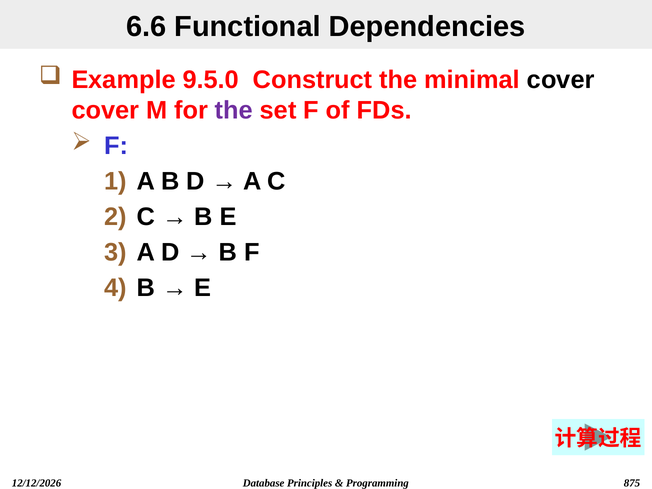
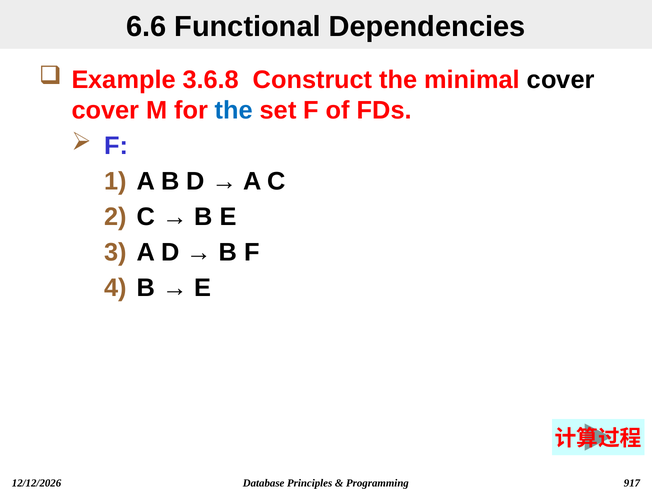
9.5.0: 9.5.0 -> 3.6.8 (211, 80)
the colour: purple -> blue (234, 110)
875: 875 -> 917 (632, 483)
